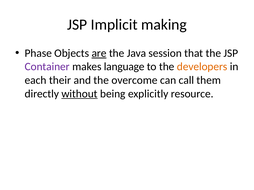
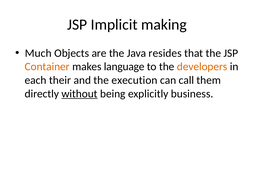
Phase: Phase -> Much (38, 53)
are underline: present -> none (99, 53)
session: session -> resides (165, 53)
Container colour: purple -> orange (47, 67)
overcome: overcome -> execution (134, 80)
resource: resource -> business (192, 94)
